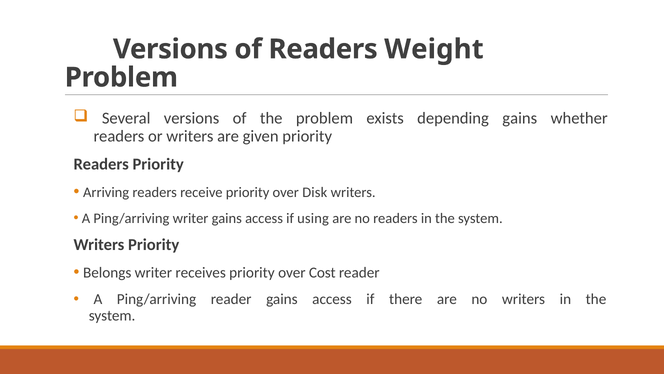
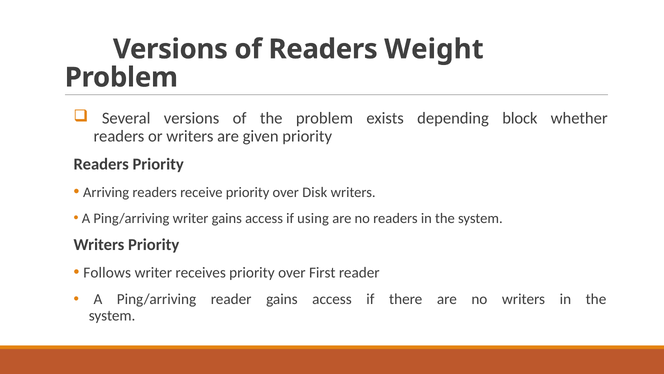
depending gains: gains -> block (520, 118)
Belongs: Belongs -> Follows (107, 273)
Cost: Cost -> First (322, 273)
